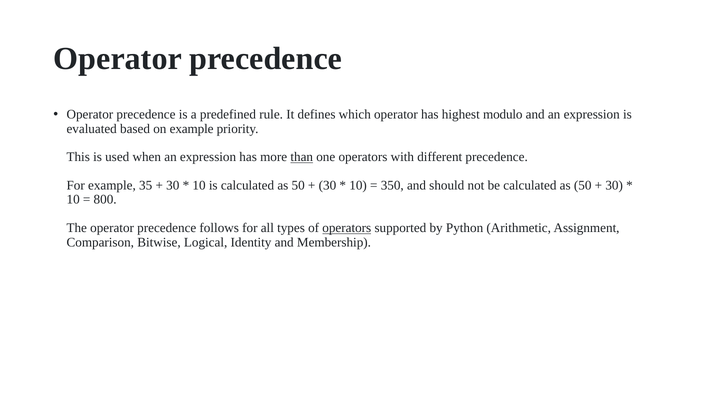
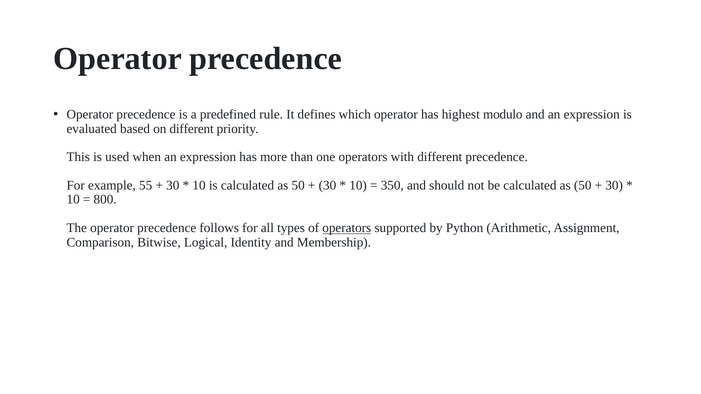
on example: example -> different (192, 129)
than underline: present -> none (302, 157)
35: 35 -> 55 (146, 186)
